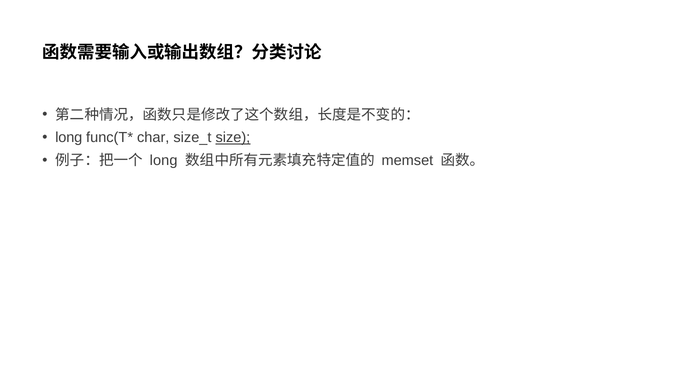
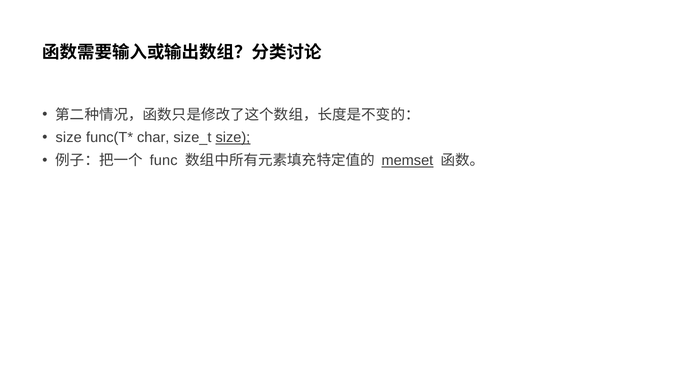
long: long -> size (69, 138)
long: long -> func (164, 161)
memset underline: none -> present (407, 161)
